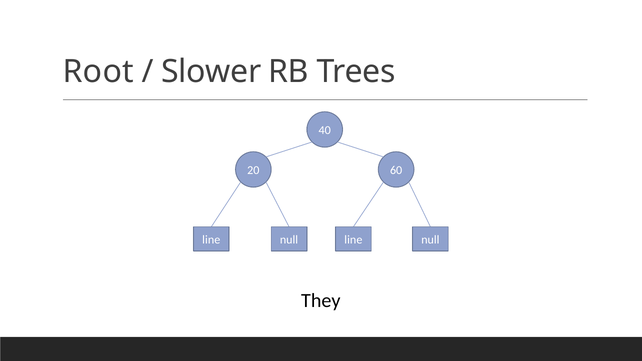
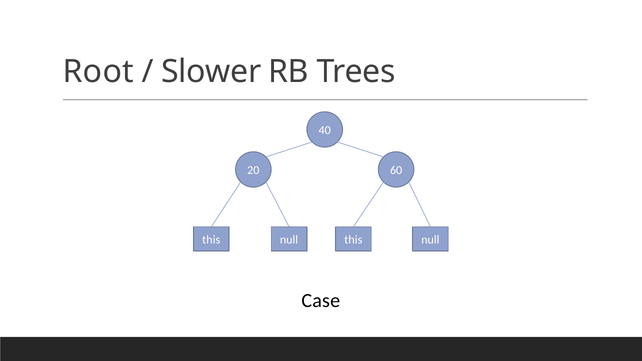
line: line -> this (211, 240)
null line: line -> this (353, 240)
They: They -> Case (321, 301)
